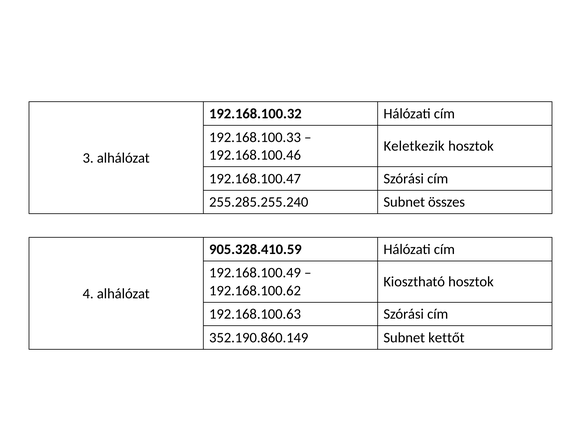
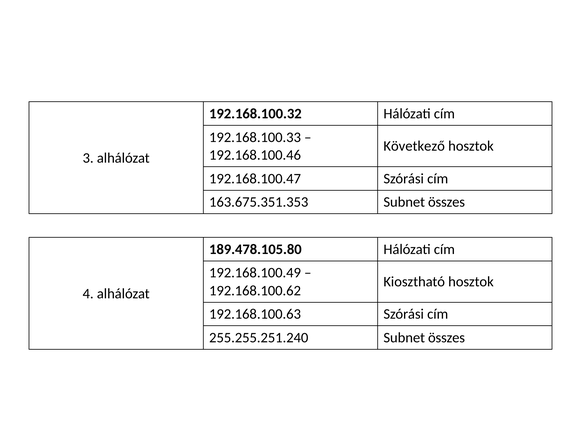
Keletkezik: Keletkezik -> Következő (414, 146)
255.285.255.240: 255.285.255.240 -> 163.675.351.353 (259, 202)
905.328.410.59: 905.328.410.59 -> 189.478.105.80 (255, 249)
352.190.860.149: 352.190.860.149 -> 255.255.251.240 (259, 338)
kettőt: kettőt -> összes (447, 338)
